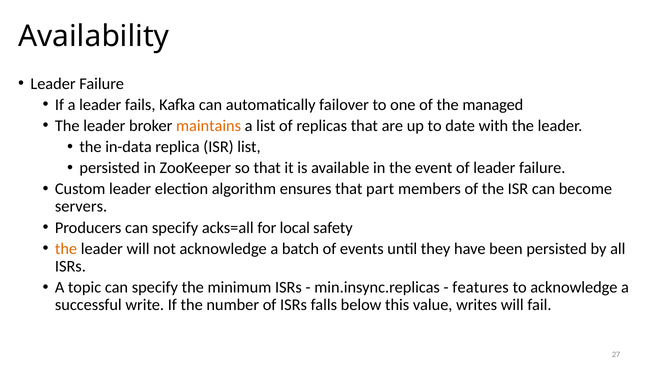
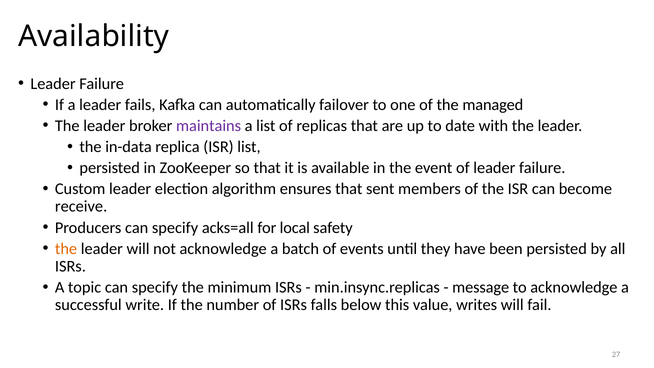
maintains colour: orange -> purple (209, 126)
part: part -> sent (380, 189)
servers: servers -> receive (81, 207)
features: features -> message (481, 287)
